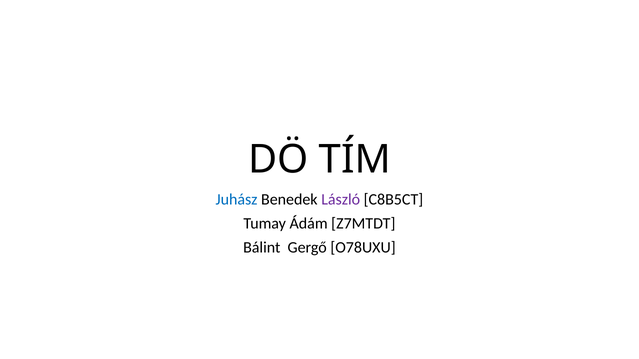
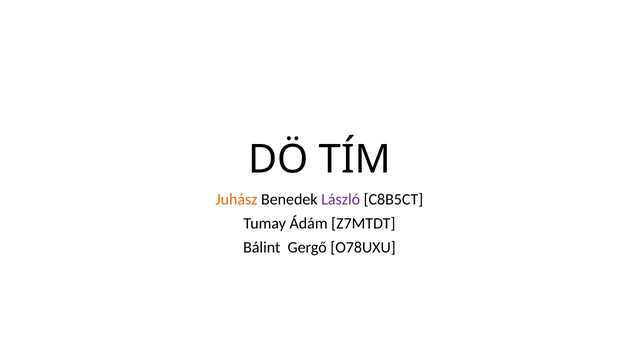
Juhász colour: blue -> orange (237, 200)
